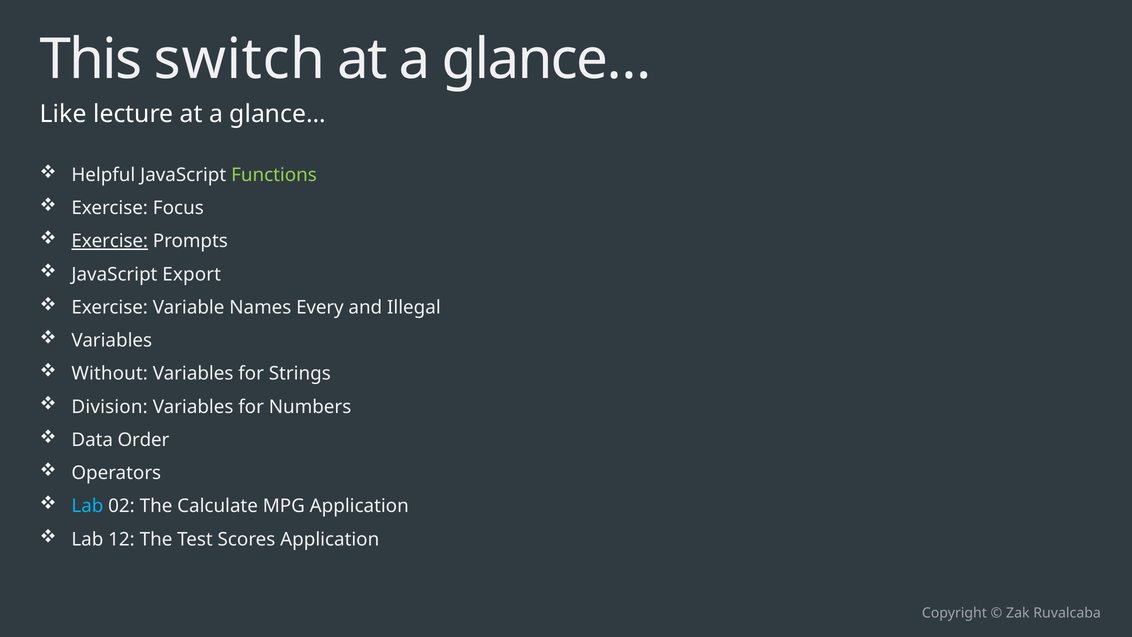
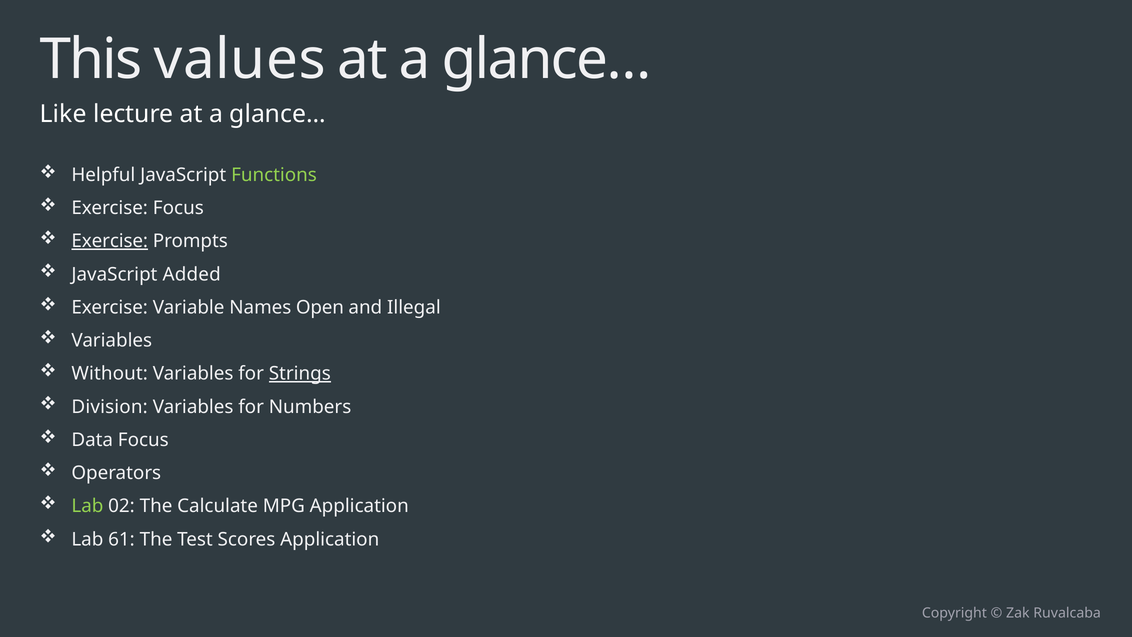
switch: switch -> values (240, 60)
Export: Export -> Added (192, 274)
Every: Every -> Open (320, 307)
Strings underline: none -> present (300, 374)
Data Order: Order -> Focus (143, 440)
Lab colour: light blue -> light green (87, 506)
12: 12 -> 61 (122, 539)
